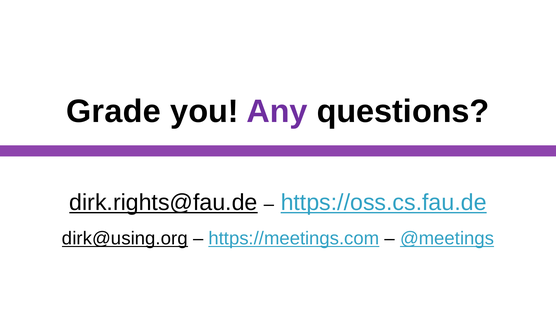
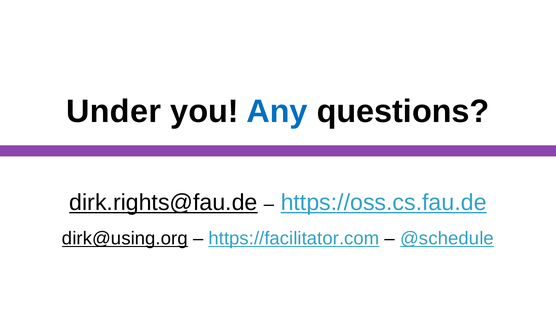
Grade: Grade -> Under (114, 111)
Any colour: purple -> blue (277, 111)
https://meetings.com: https://meetings.com -> https://facilitator.com (294, 238)
@meetings: @meetings -> @schedule (447, 238)
